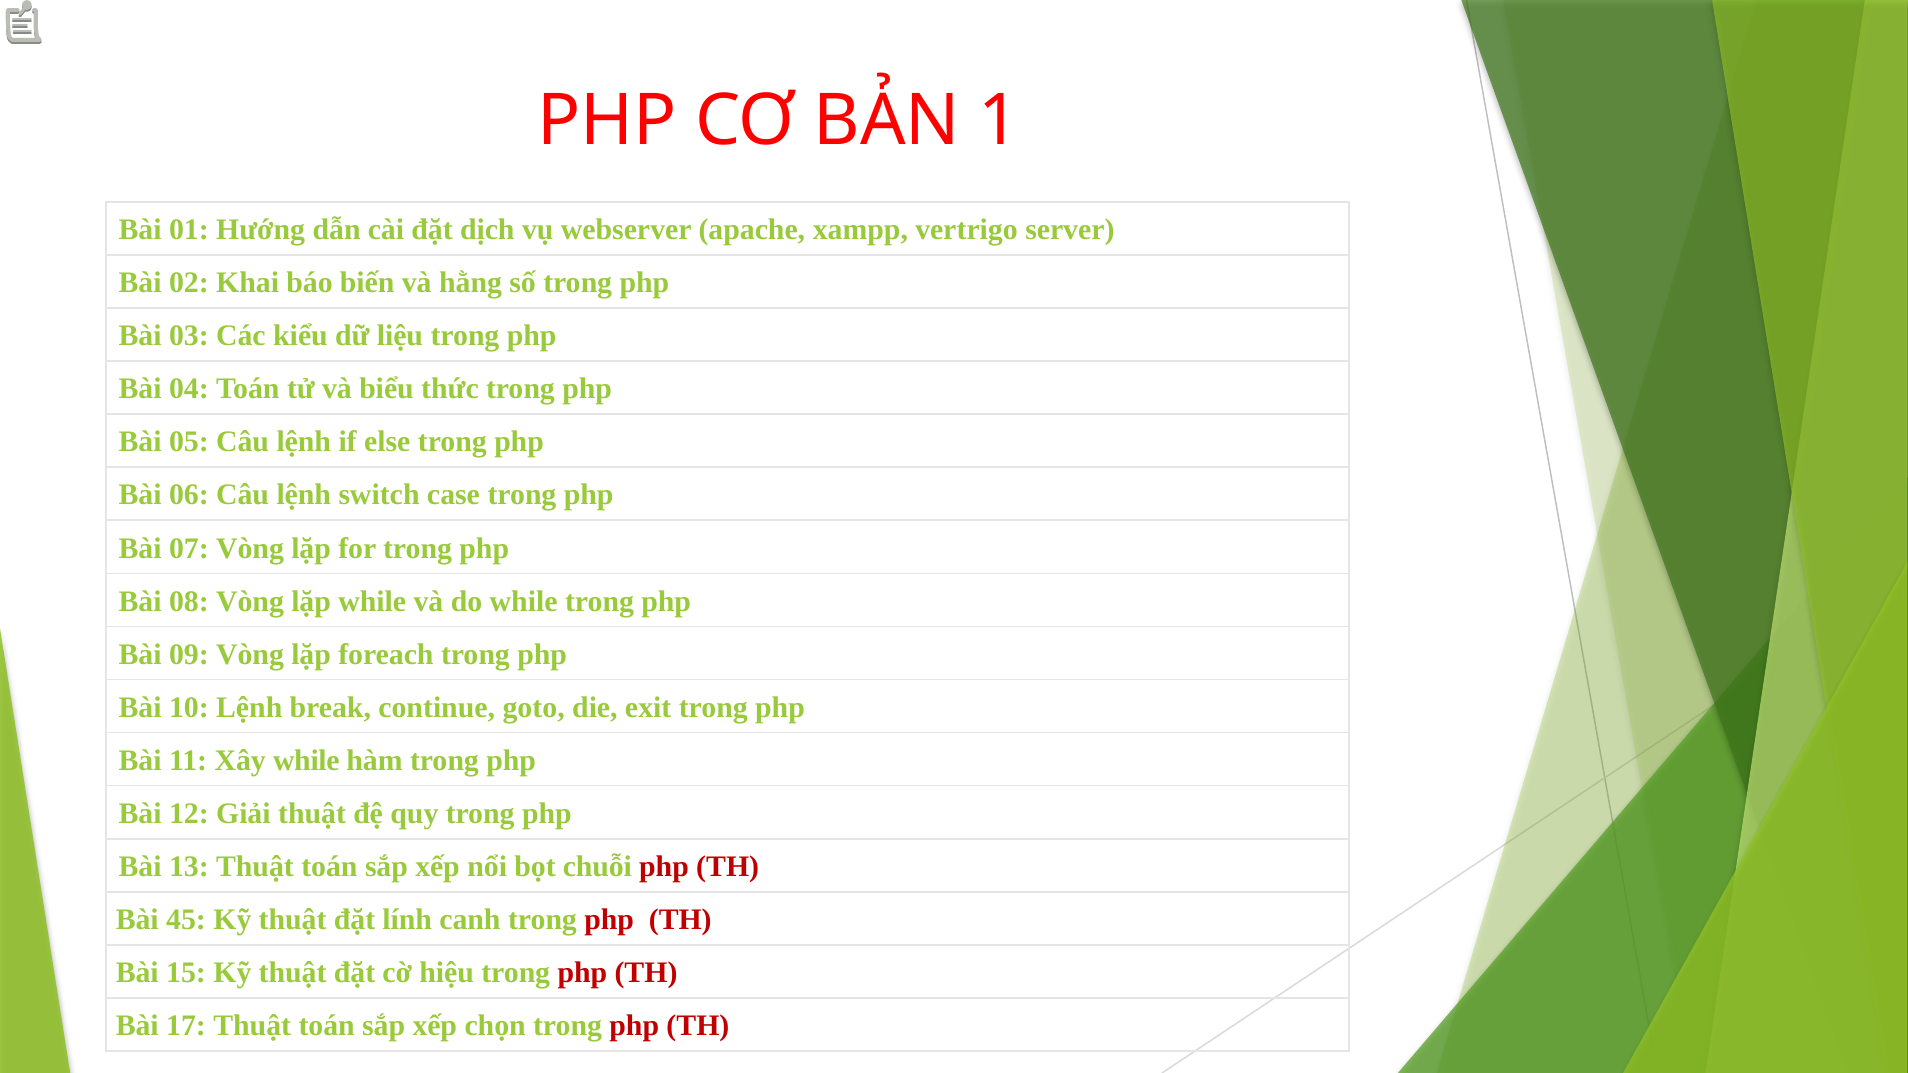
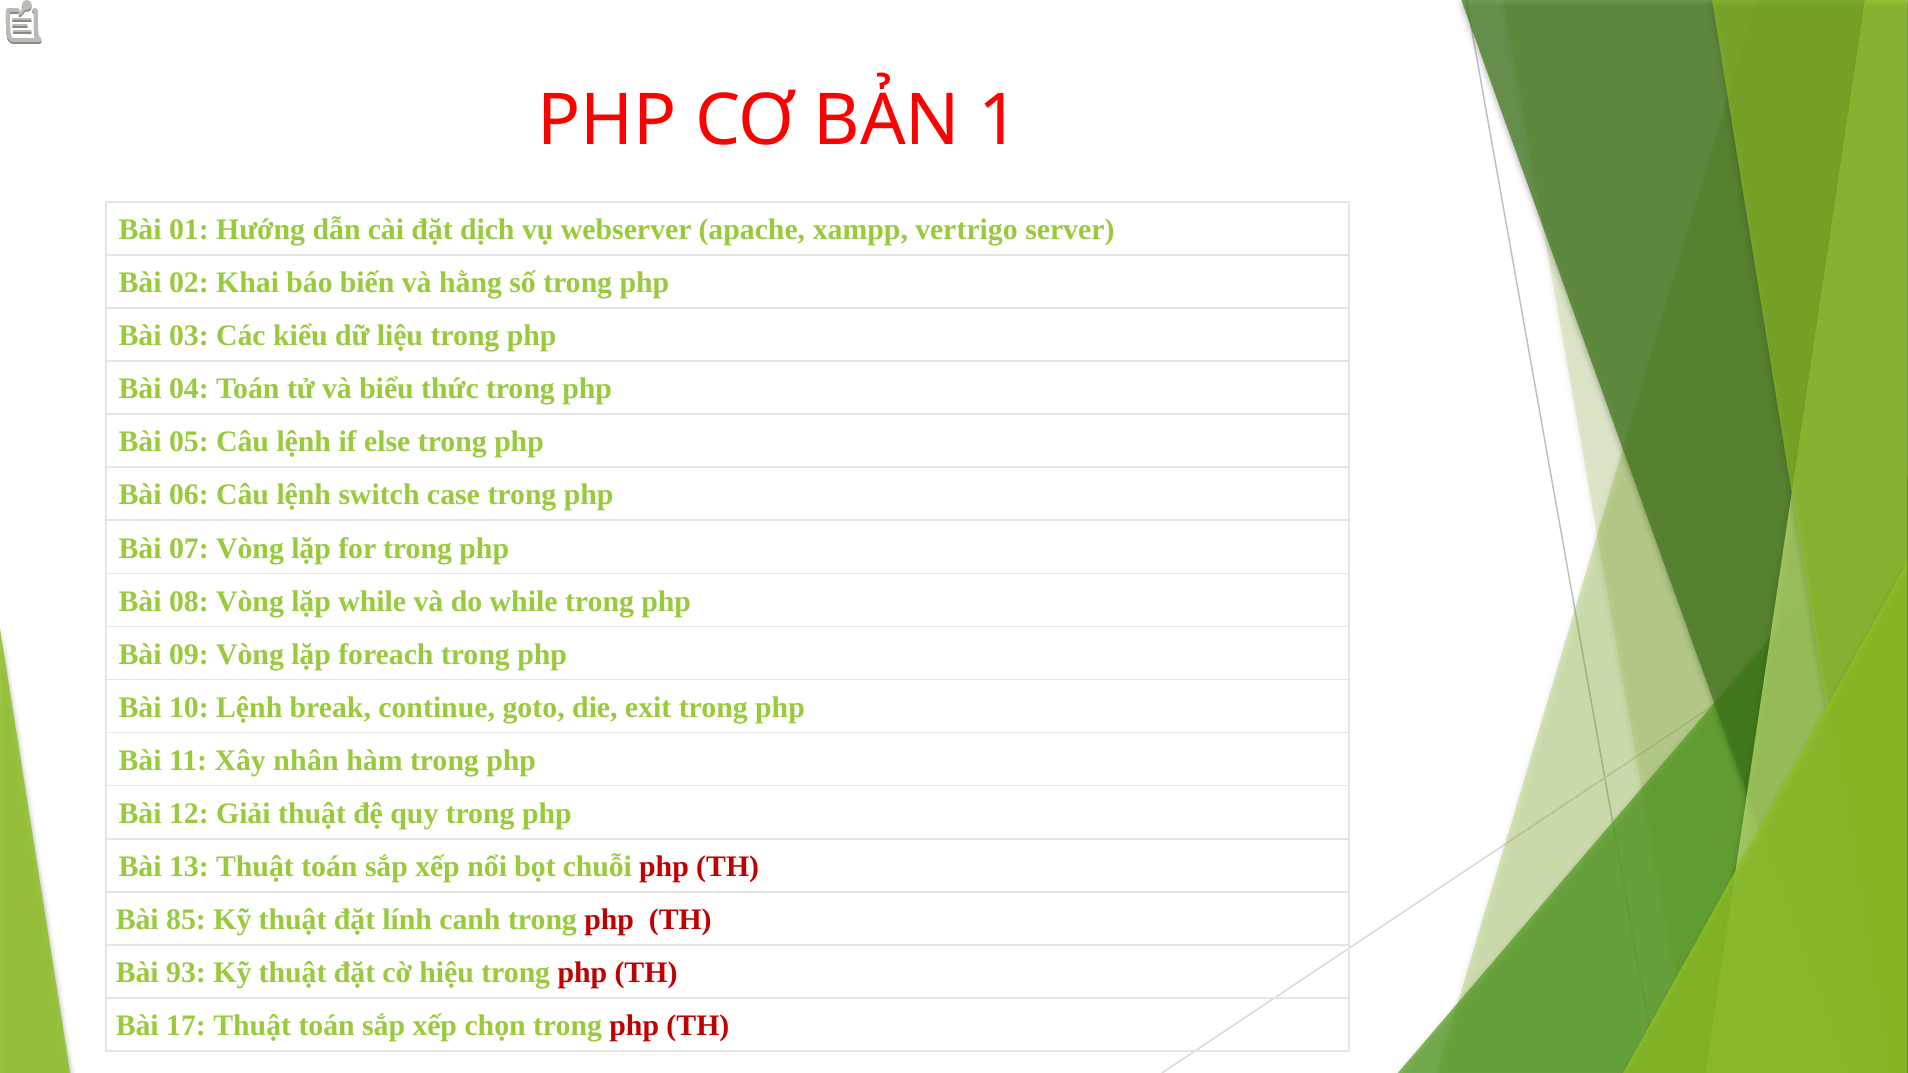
Xây while: while -> nhân (306, 761)
45: 45 -> 85 (186, 920)
15: 15 -> 93 (186, 973)
